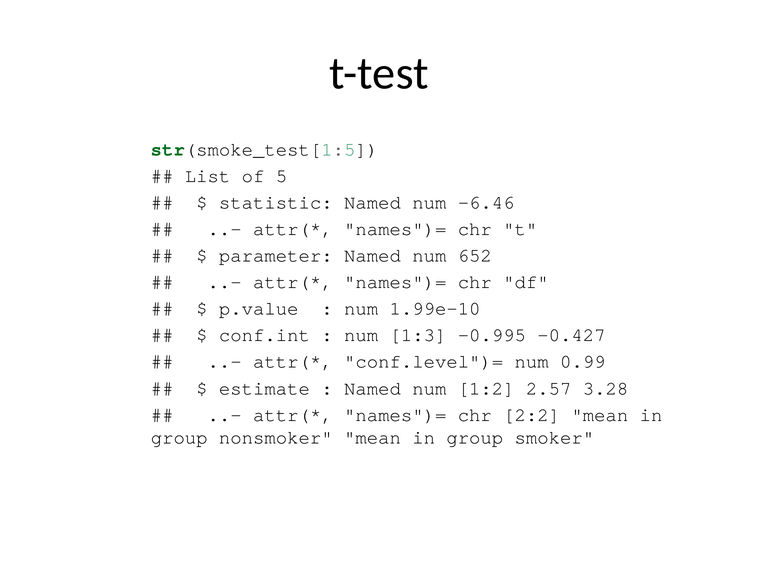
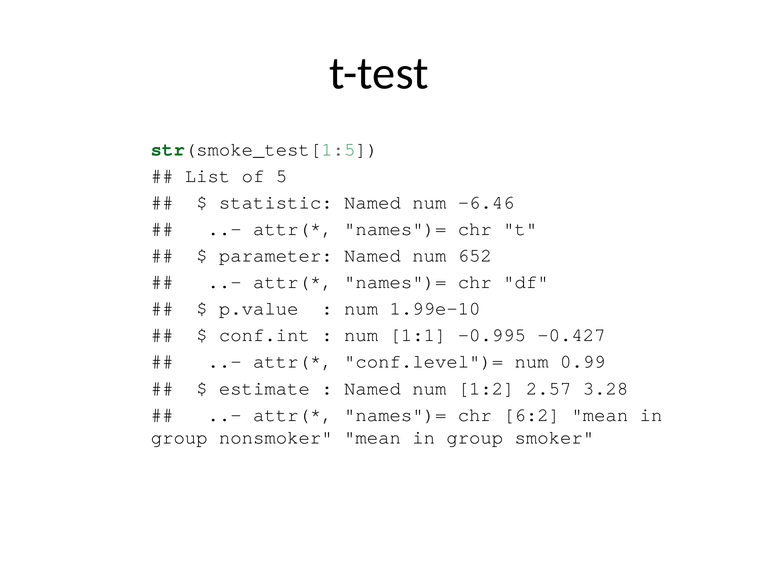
1:3: 1:3 -> 1:1 (418, 335)
2:2: 2:2 -> 6:2 (532, 414)
